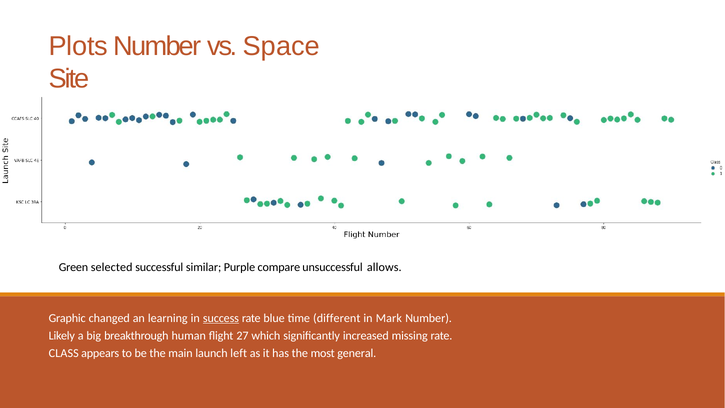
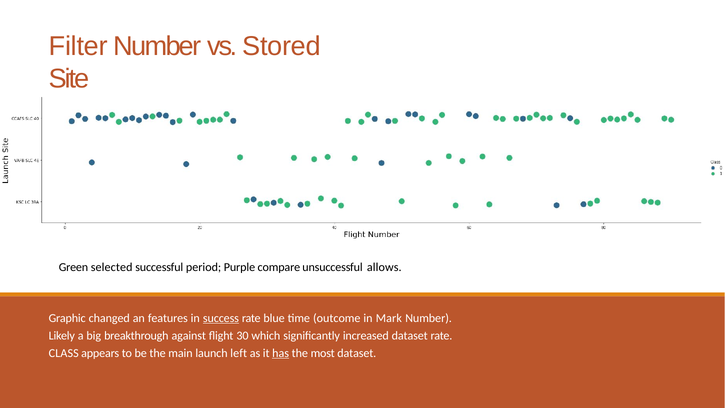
Plots: Plots -> Filter (78, 46)
Space: Space -> Stored (282, 46)
similar: similar -> period (204, 267)
learning: learning -> features (168, 318)
different: different -> outcome (337, 318)
human: human -> against (189, 335)
27: 27 -> 30 (242, 335)
increased missing: missing -> dataset (410, 335)
has underline: none -> present (281, 353)
most general: general -> dataset (357, 353)
